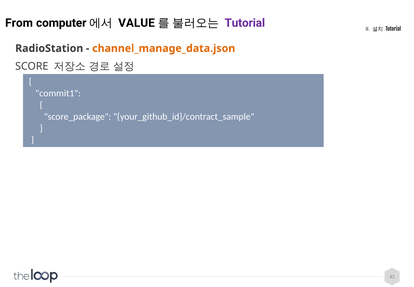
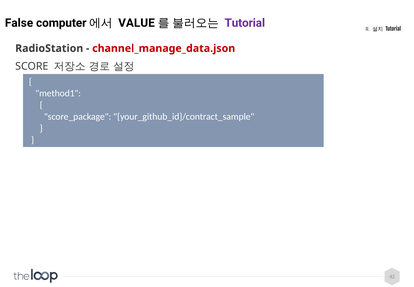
From: From -> False (19, 23)
channel_manage_data.json colour: orange -> red (164, 48)
commit1: commit1 -> method1 (58, 93)
